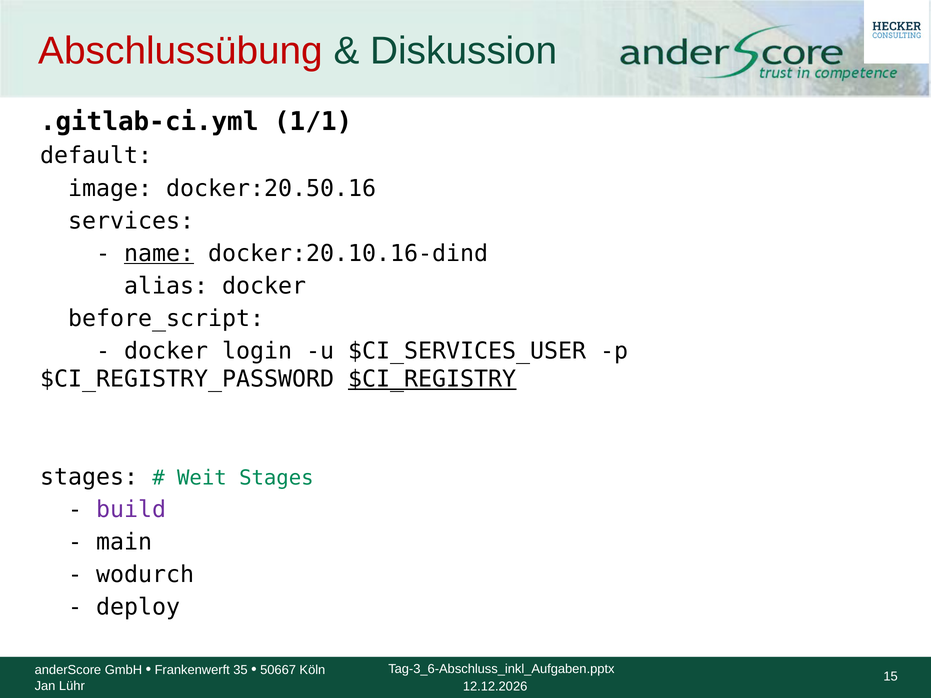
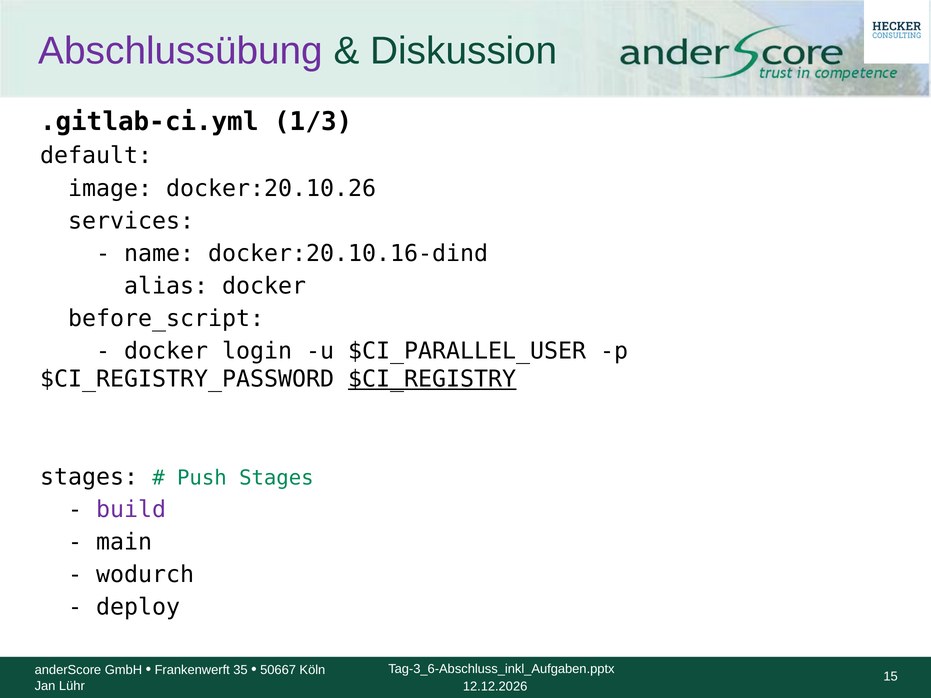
Abschlussübung colour: red -> purple (181, 51)
1/1: 1/1 -> 1/3 (313, 122)
docker:20.50.16: docker:20.50.16 -> docker:20.10.26 (271, 188)
name underline: present -> none (159, 254)
$CI_SERVICES_USER: $CI_SERVICES_USER -> $CI_PARALLEL_USER (467, 351)
Weit: Weit -> Push (202, 478)
